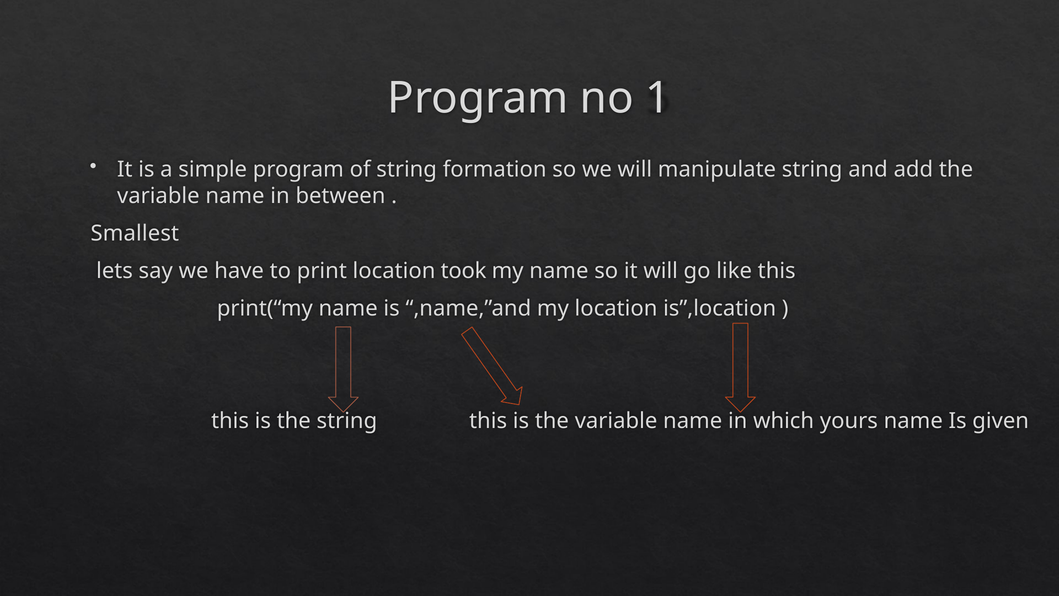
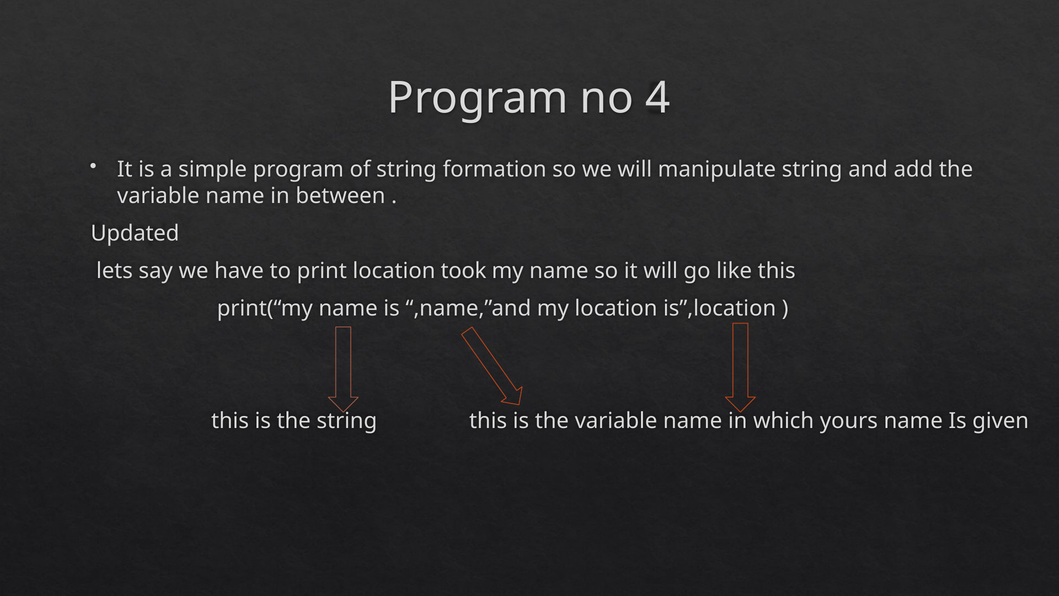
1: 1 -> 4 (658, 98)
Smallest: Smallest -> Updated (135, 233)
